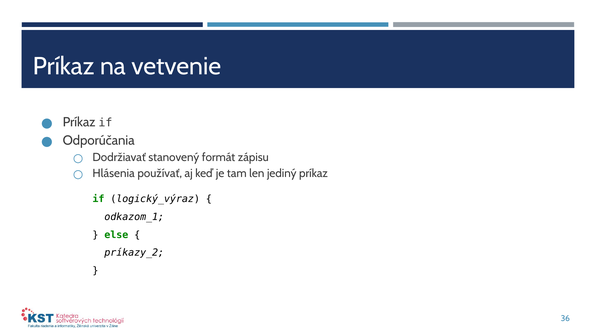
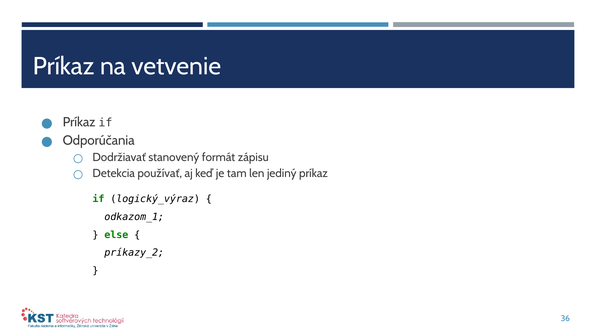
Hlásenia: Hlásenia -> Detekcia (114, 173)
